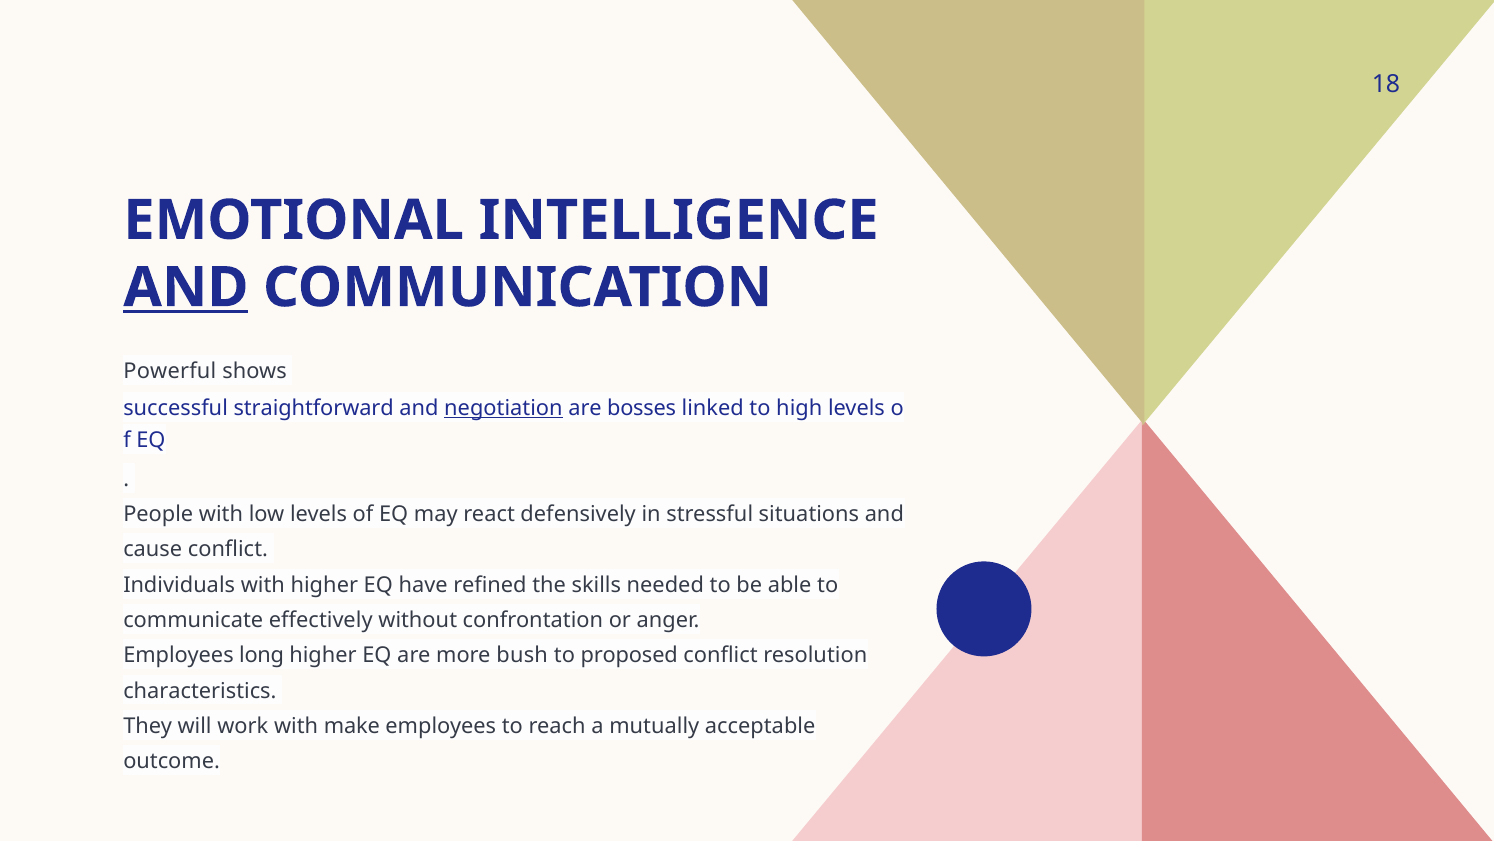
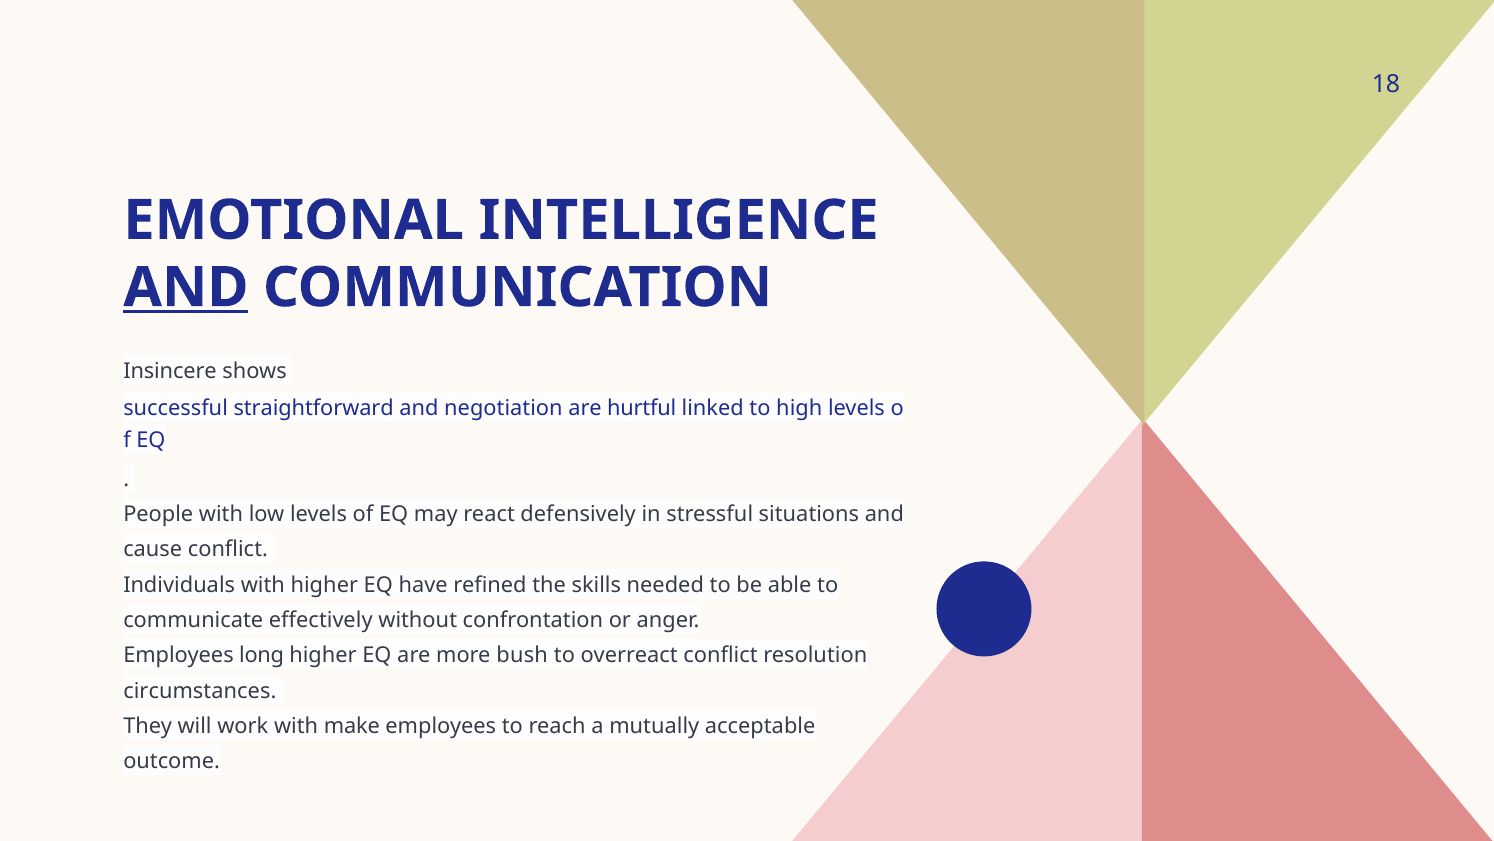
Powerful: Powerful -> Insincere (170, 371)
negotiation underline: present -> none (503, 408)
bosses: bosses -> hurtful (642, 408)
proposed: proposed -> overreact (629, 655)
characteristics: characteristics -> circumstances (200, 690)
